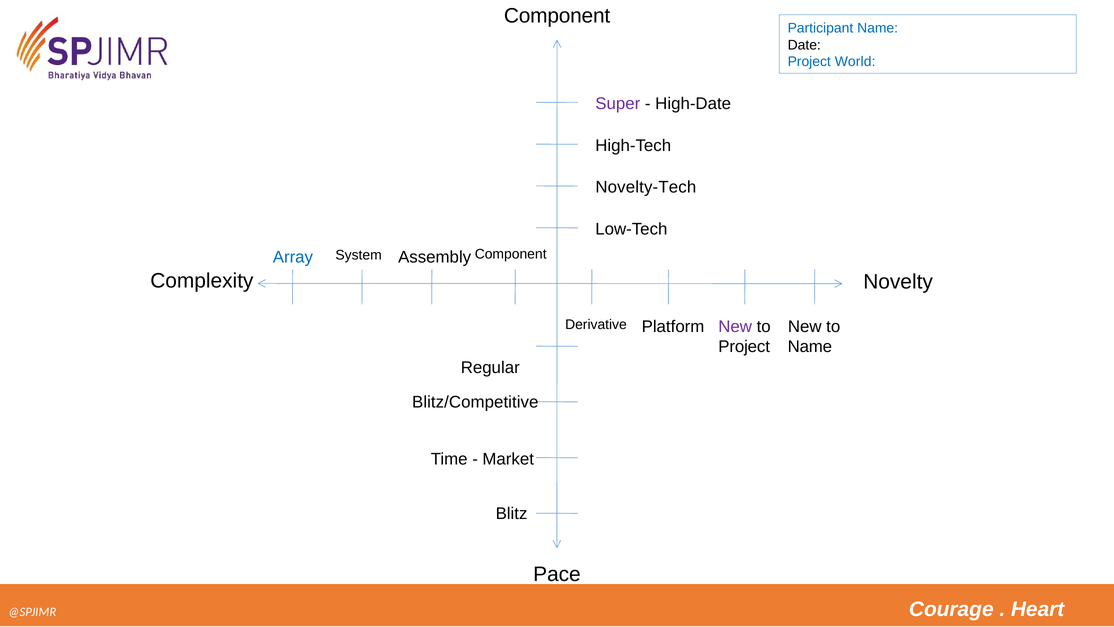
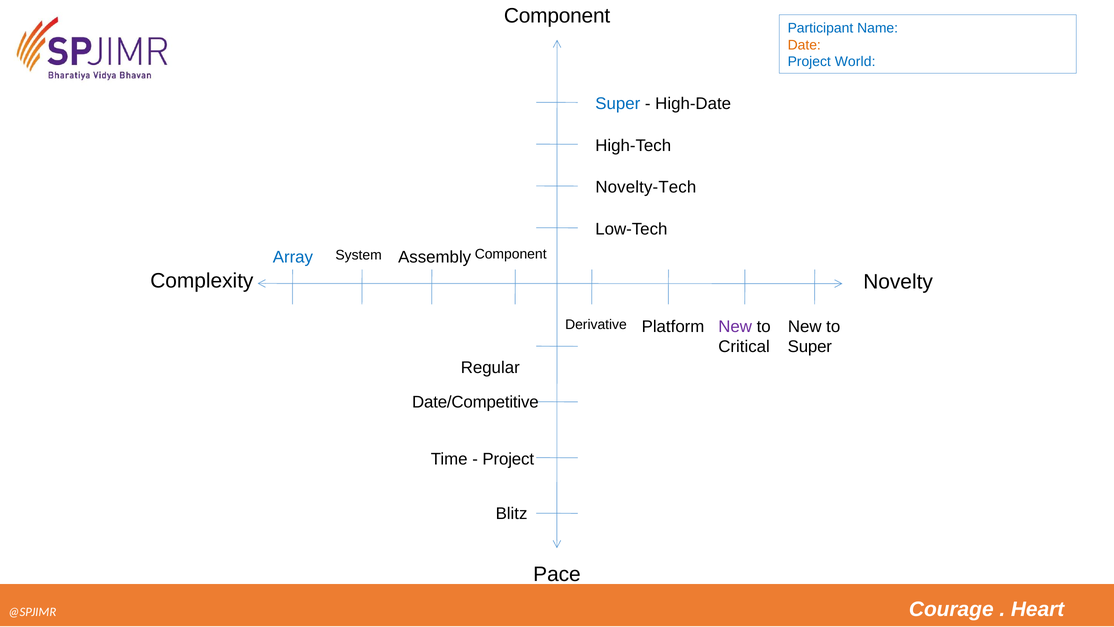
Date colour: black -> orange (804, 45)
Super colour: purple -> blue (618, 104)
Project: Project -> Critical (744, 347)
Name: Name -> Super (810, 347)
Blitz/Competitive: Blitz/Competitive -> Date/Competitive (475, 402)
Market: Market -> Project (508, 459)
